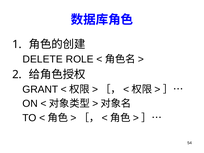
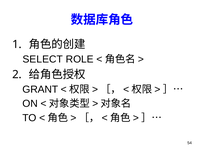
DELETE: DELETE -> SELECT (43, 59)
